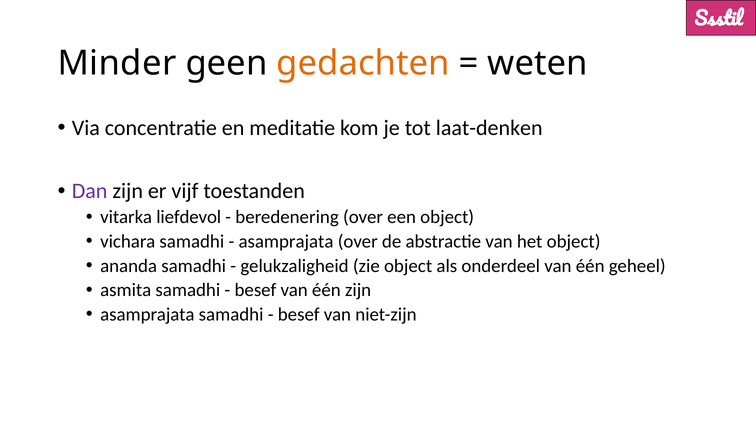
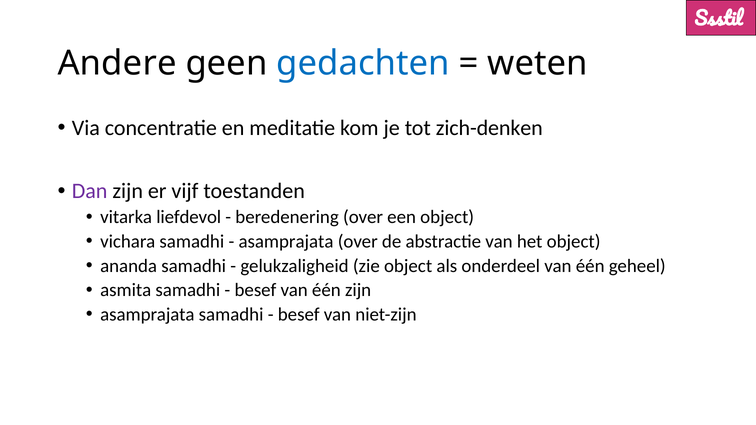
Minder: Minder -> Andere (117, 64)
gedachten colour: orange -> blue (363, 64)
laat-denken: laat-denken -> zich-denken (489, 128)
